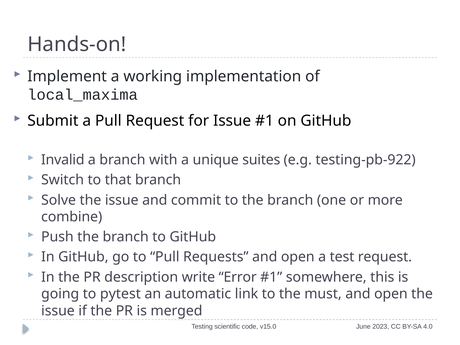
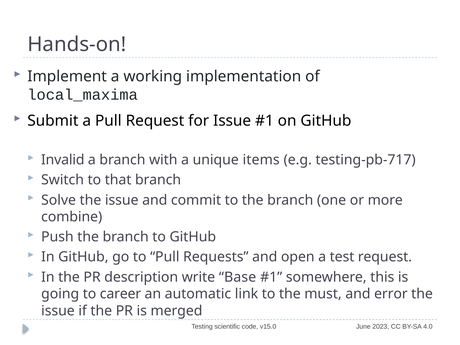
suites: suites -> items (261, 160)
testing-pb-922: testing-pb-922 -> testing-pb-717 (366, 160)
Error: Error -> Base (238, 277)
pytest: pytest -> career (121, 294)
open: open -> error (391, 294)
